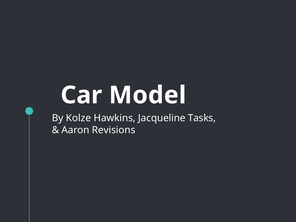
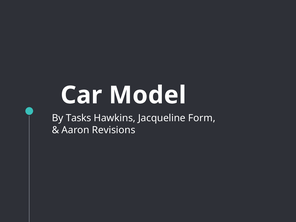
Kolze: Kolze -> Tasks (79, 118)
Tasks: Tasks -> Form (202, 118)
